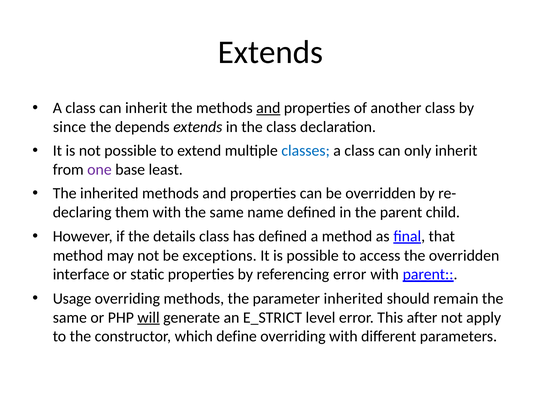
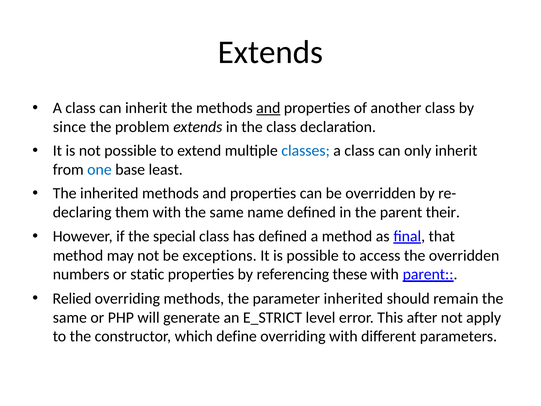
depends: depends -> problem (142, 127)
one colour: purple -> blue (99, 170)
child: child -> their (443, 212)
details: details -> special (174, 236)
interface: interface -> numbers (81, 274)
referencing error: error -> these (350, 274)
Usage: Usage -> Relied (72, 298)
will underline: present -> none (149, 317)
